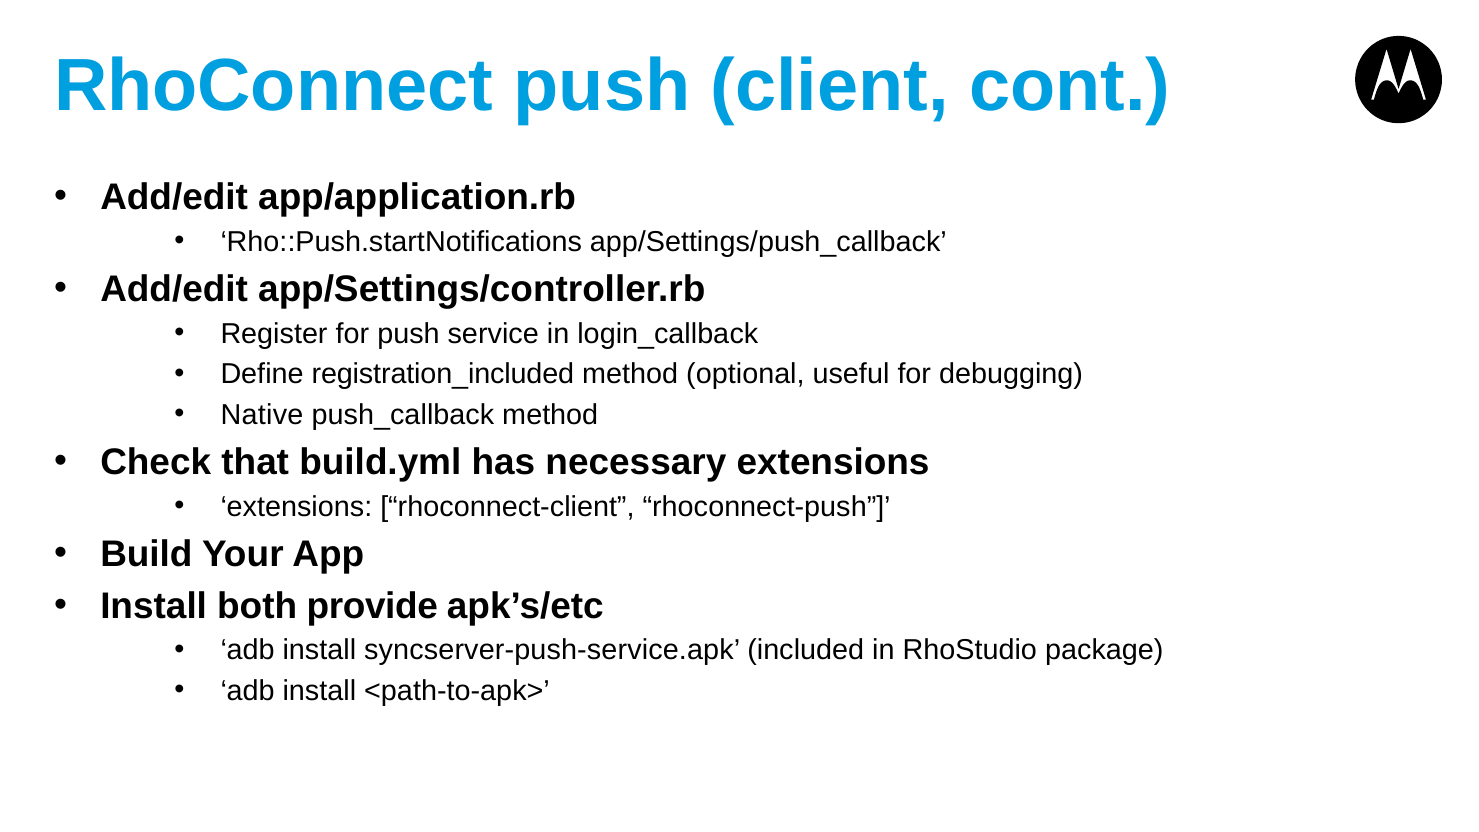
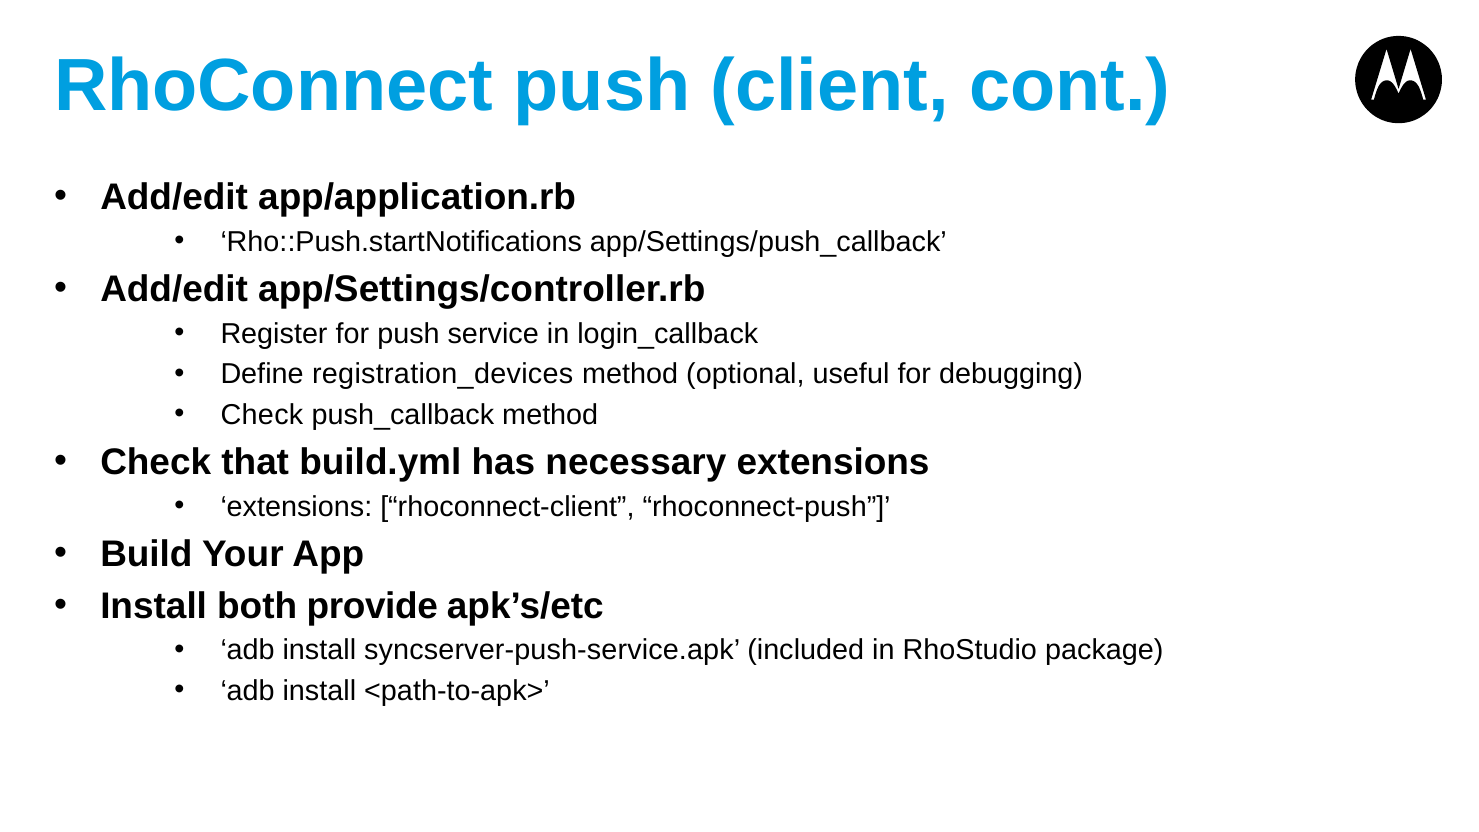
registration_included: registration_included -> registration_devices (443, 374)
Native: Native -> Check (262, 415)
